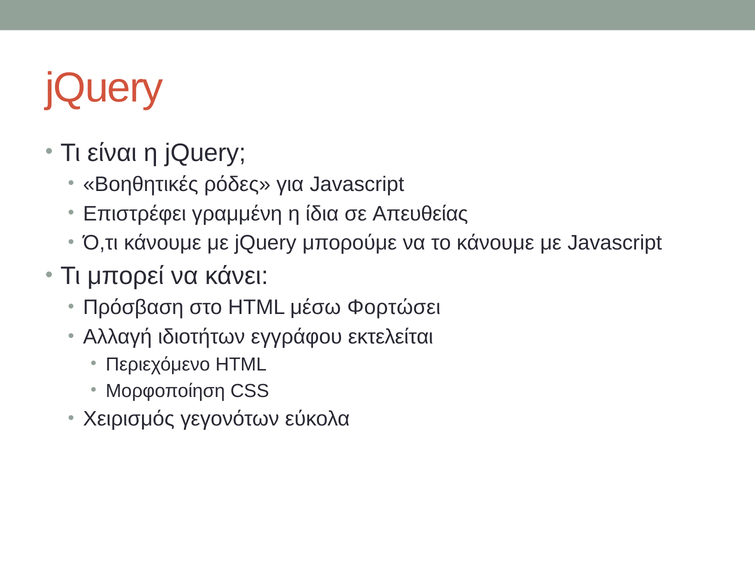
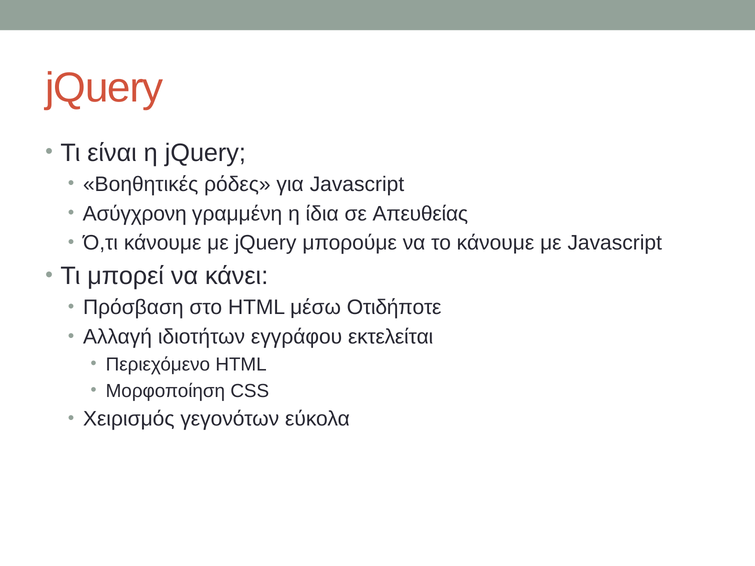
Επιστρέφει: Επιστρέφει -> Ασύγχρονη (135, 214)
Φορτώσει: Φορτώσει -> Οτιδήποτε (394, 308)
